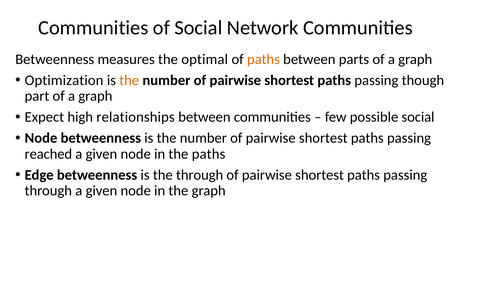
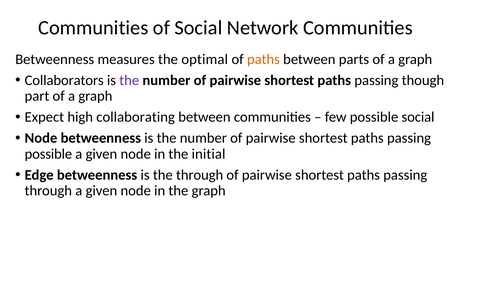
Optimization: Optimization -> Collaborators (64, 80)
the colour: orange -> purple (129, 80)
relationships: relationships -> collaborating (136, 117)
reached: reached -> possible (48, 154)
the paths: paths -> initial (209, 154)
